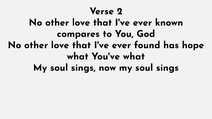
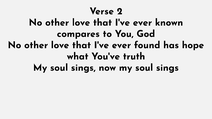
You've what: what -> truth (134, 56)
